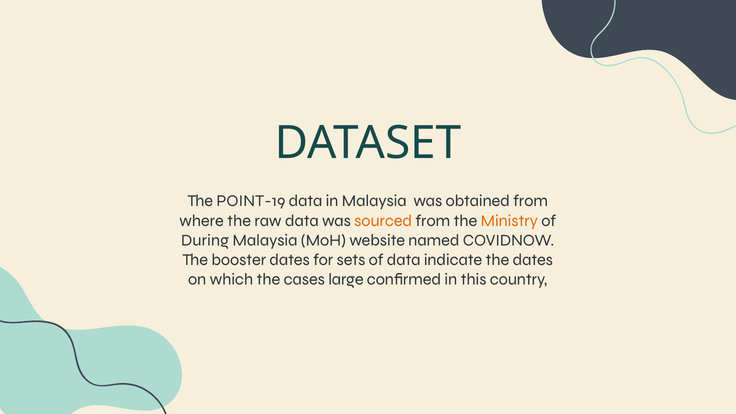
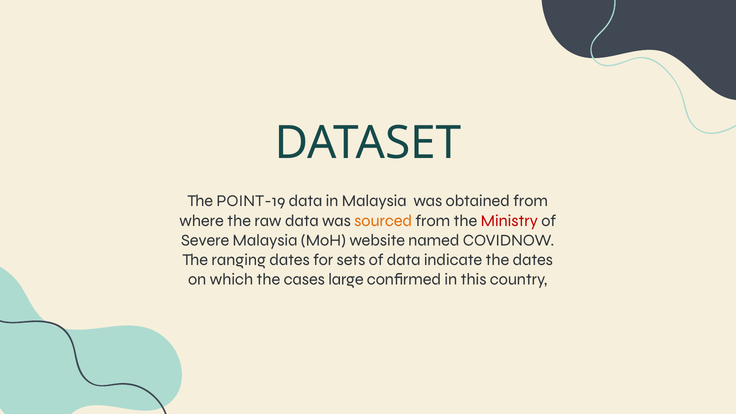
Ministry colour: orange -> red (509, 221)
During: During -> Severe (205, 240)
booster: booster -> ranging (239, 260)
